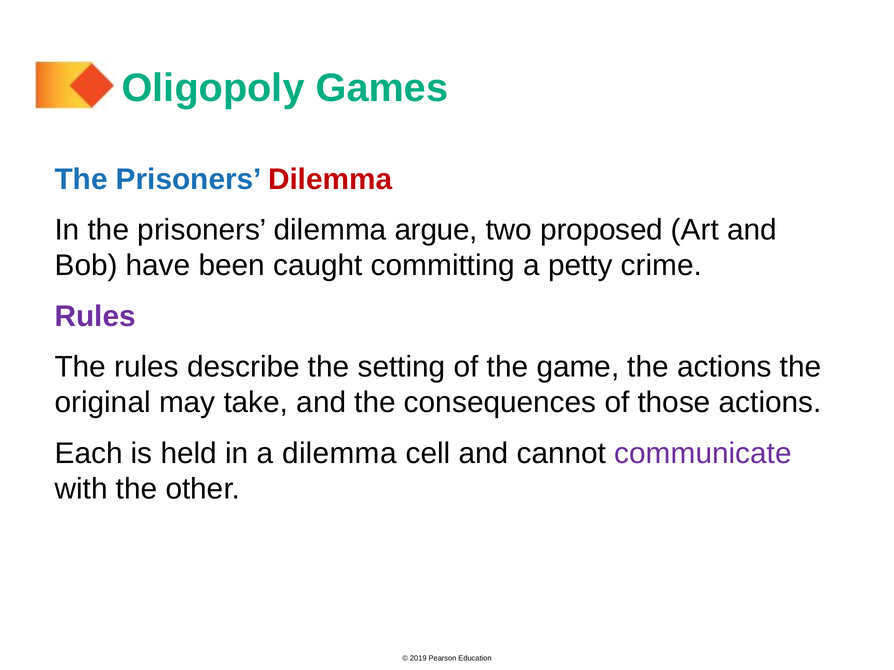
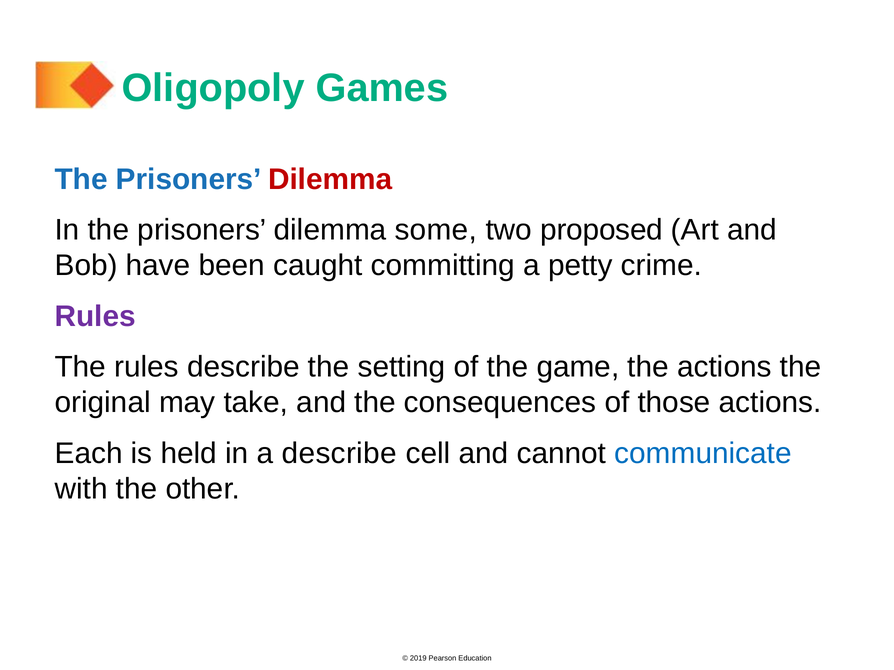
argue: argue -> some (436, 230)
a dilemma: dilemma -> describe (339, 454)
communicate colour: purple -> blue (703, 454)
